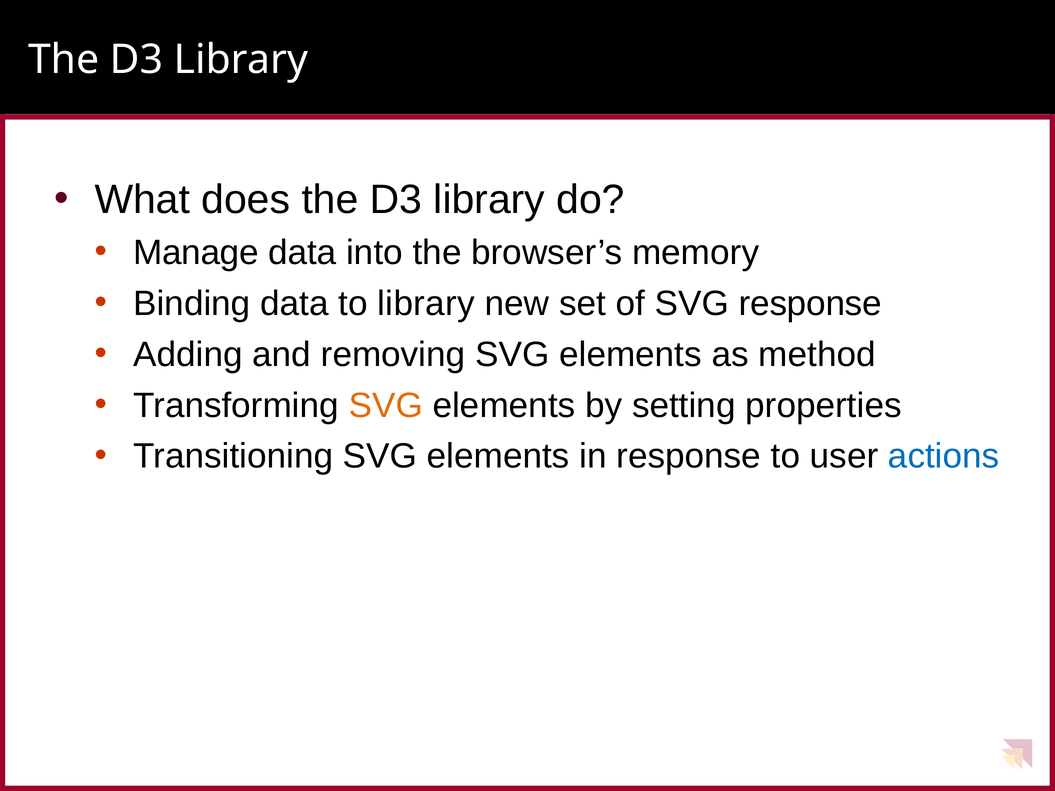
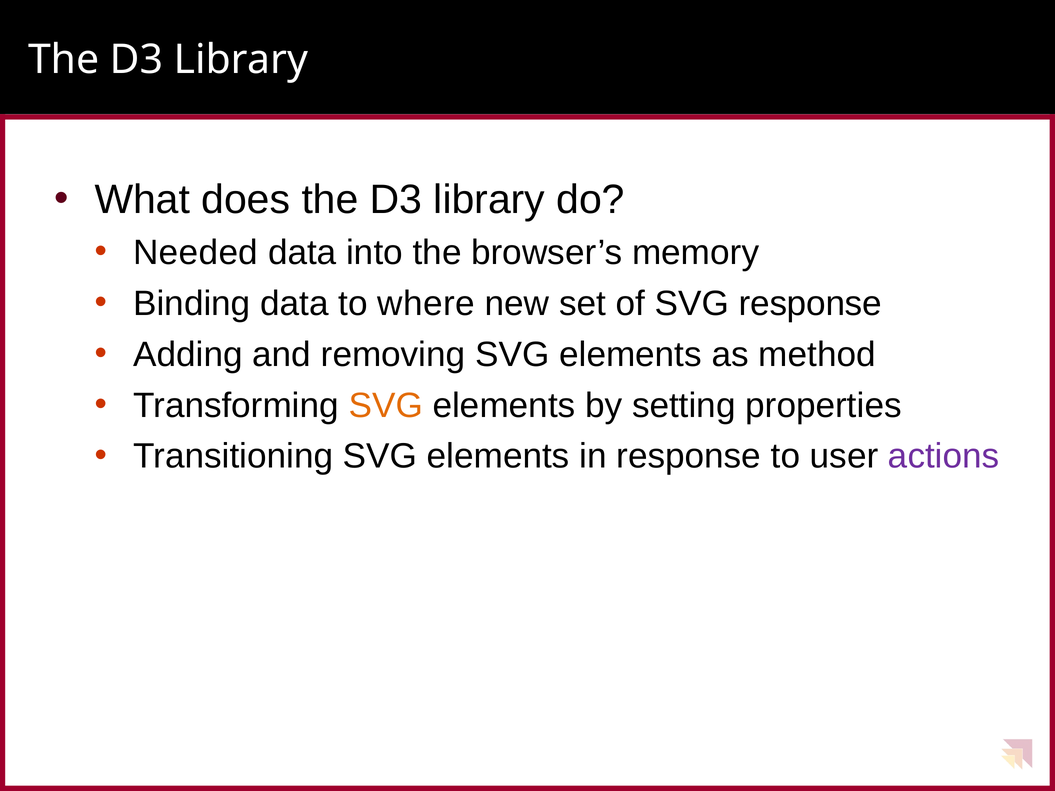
Manage: Manage -> Needed (196, 253)
to library: library -> where (426, 304)
actions colour: blue -> purple (944, 457)
